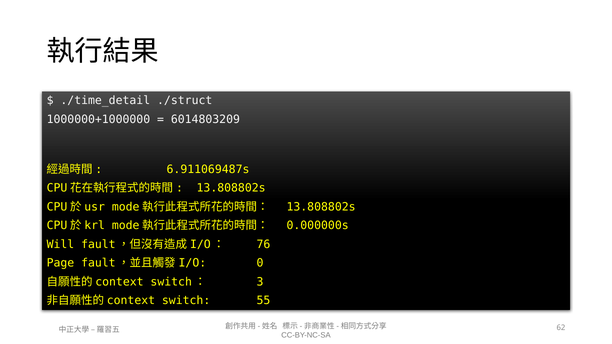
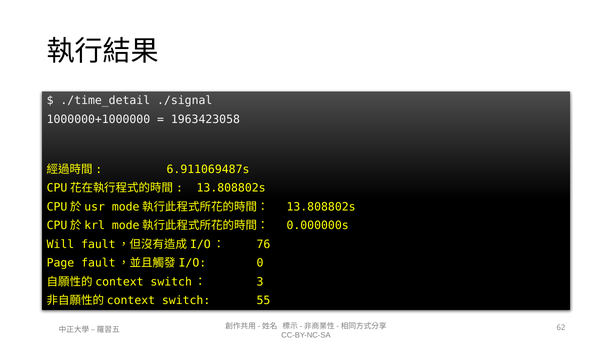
./struct: ./struct -> ./signal (185, 101)
6014803209: 6014803209 -> 1963423058 (205, 119)
